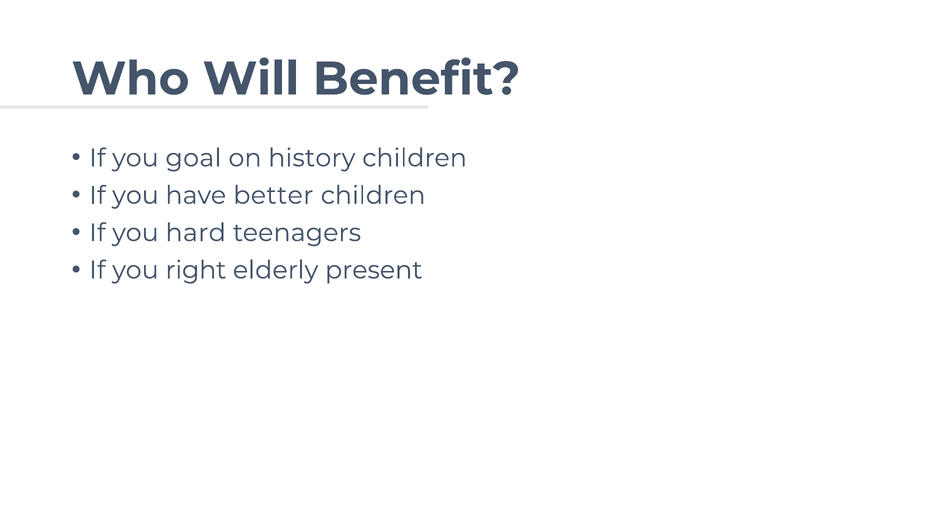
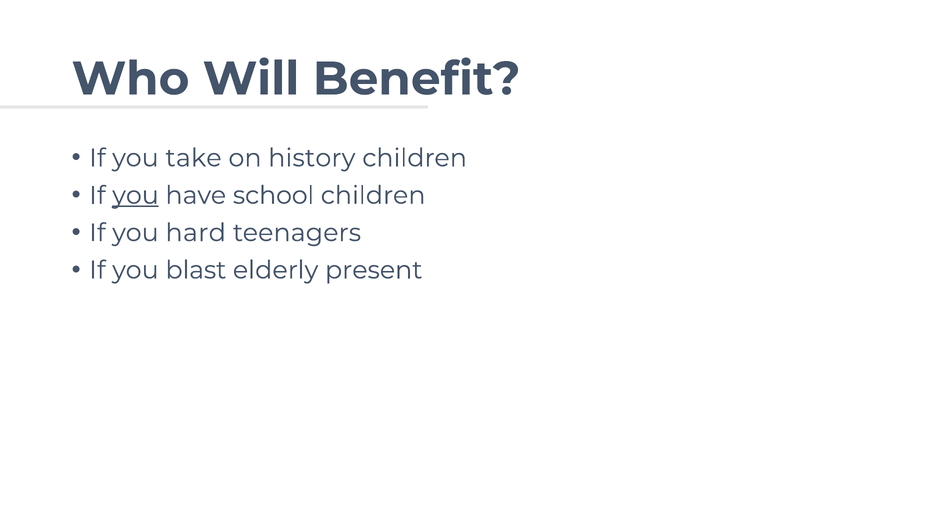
goal: goal -> take (194, 158)
you underline: none -> present (135, 195)
better: better -> school (274, 195)
right: right -> blast (196, 270)
